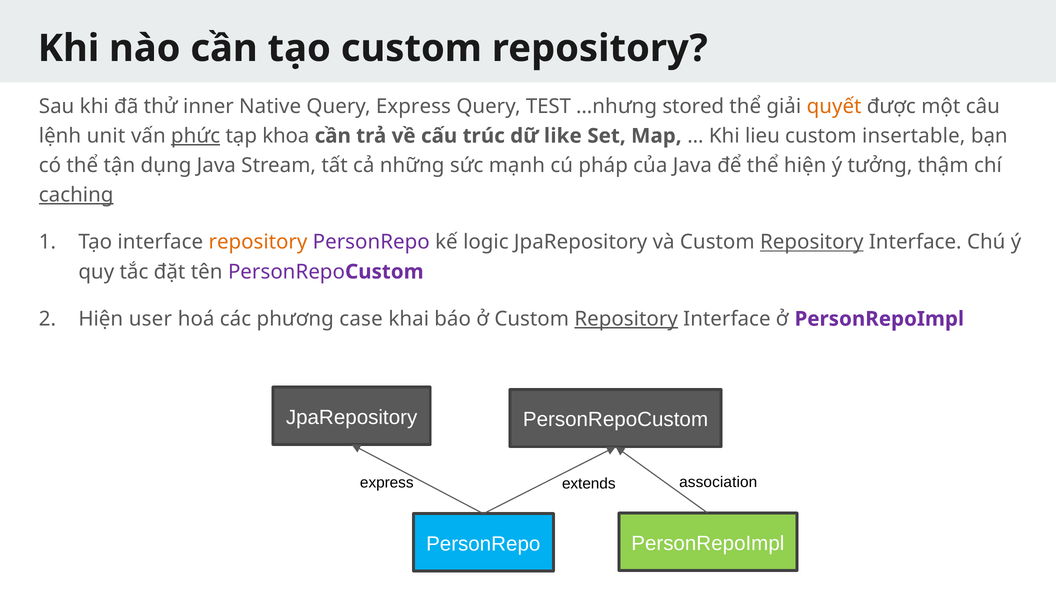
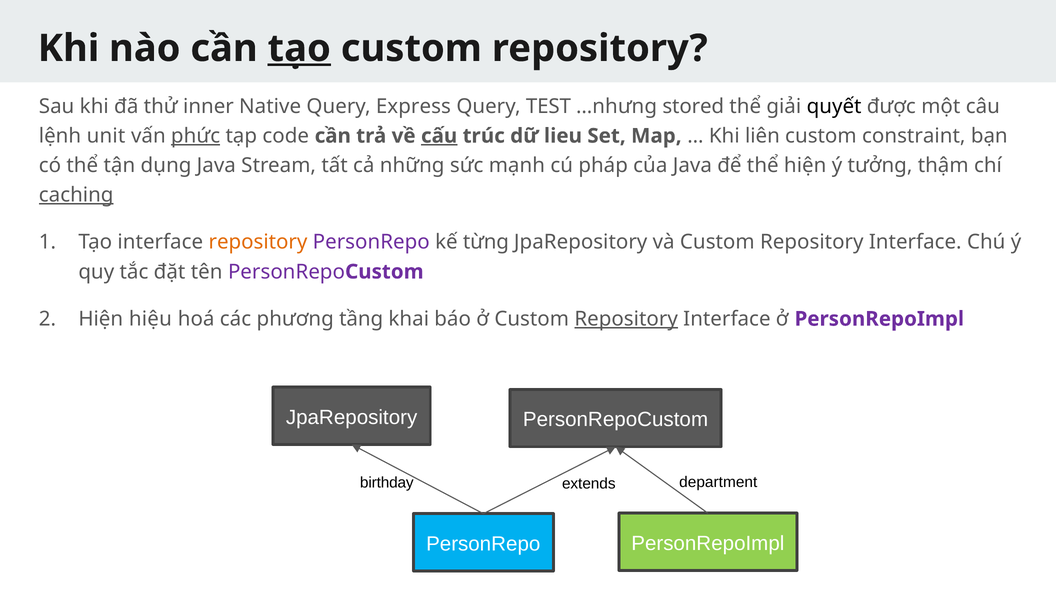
tạo underline: none -> present (299, 48)
quyết colour: orange -> black (834, 106)
khoa: khoa -> code (286, 136)
cấu underline: none -> present (439, 136)
like: like -> lieu (563, 136)
lieu: lieu -> liên (762, 136)
insertable: insertable -> constraint (914, 136)
logic: logic -> từng (486, 242)
Repository underline: present -> none (812, 242)
user: user -> hiệu (150, 319)
case: case -> tầng (361, 319)
association: association -> department (718, 482)
express: express -> birthday (387, 483)
